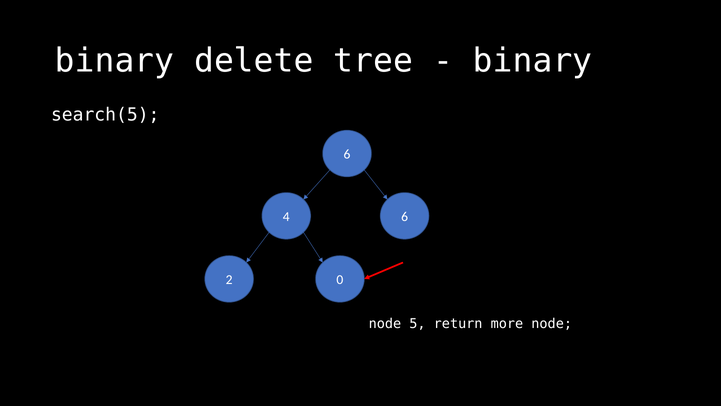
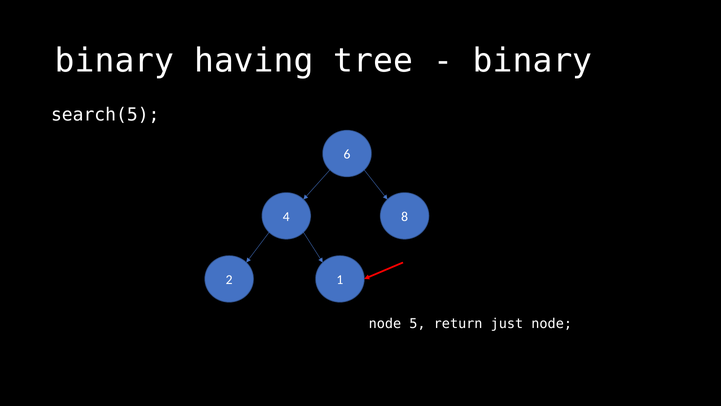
delete: delete -> having (254, 61)
4 6: 6 -> 8 (405, 217)
0: 0 -> 1 (340, 280)
more: more -> just (507, 323)
